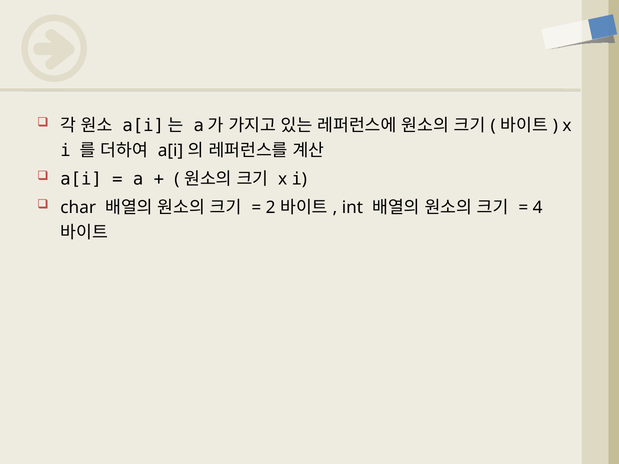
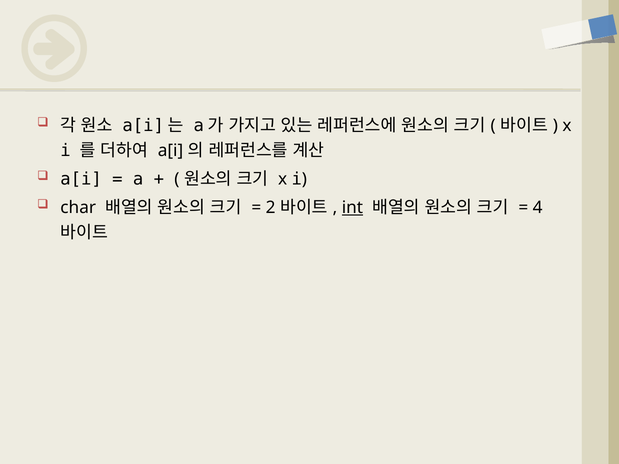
int underline: none -> present (352, 208)
